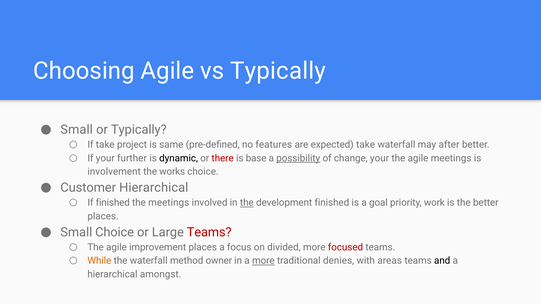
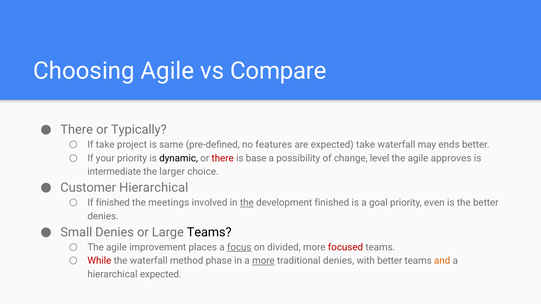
vs Typically: Typically -> Compare (278, 71)
Small: Small -> There (77, 130)
after: after -> ends (449, 145)
your further: further -> priority (132, 158)
possibility underline: present -> none (298, 158)
change your: your -> level (380, 158)
agile meetings: meetings -> approves (451, 158)
involvement: involvement -> intermediate (114, 172)
works: works -> larger (172, 172)
work: work -> even (434, 203)
places: places -> denies (103, 216)
Small Choice: Choice -> Denies (115, 232)
Teams colour: red -> black (209, 232)
focus underline: none -> present (239, 248)
While colour: orange -> red (99, 261)
owner: owner -> phase (219, 261)
with areas: areas -> better (390, 261)
and colour: black -> orange (442, 261)
hierarchical amongst: amongst -> expected (161, 274)
